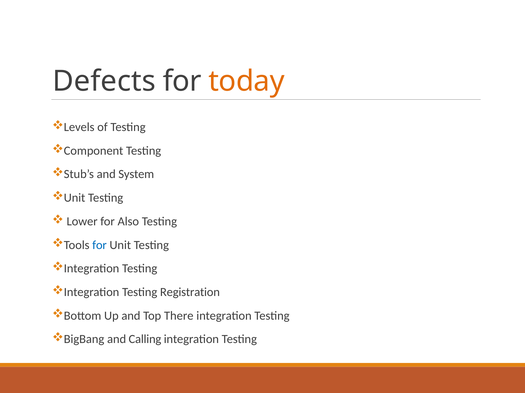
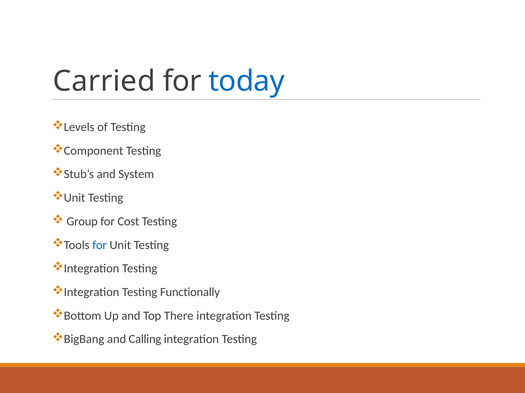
Defects: Defects -> Carried (104, 82)
today colour: orange -> blue (247, 82)
Lower: Lower -> Group (82, 222)
Also: Also -> Cost (128, 222)
Registration: Registration -> Functionally (190, 293)
